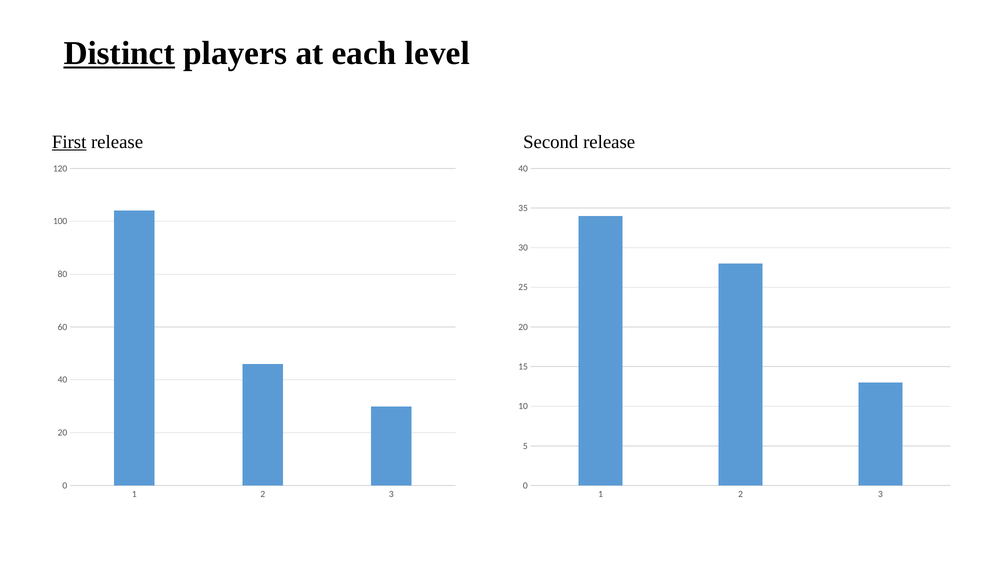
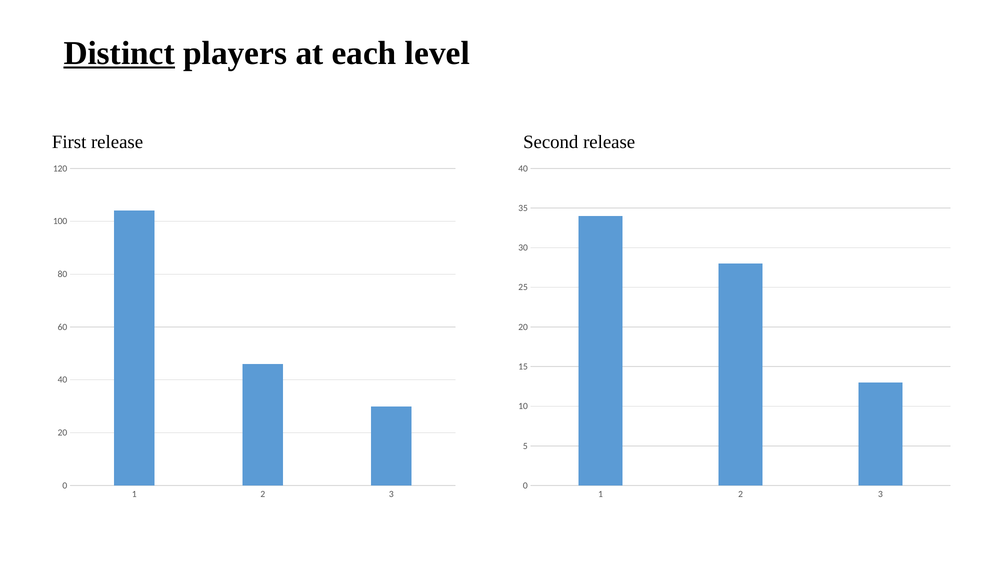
First underline: present -> none (69, 142)
